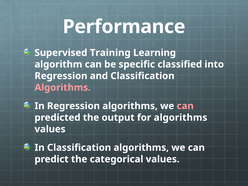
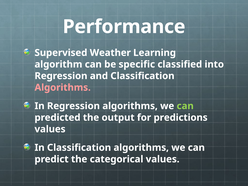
Training: Training -> Weather (110, 53)
can colour: pink -> light green (185, 106)
for algorithms: algorithms -> predictions (181, 118)
